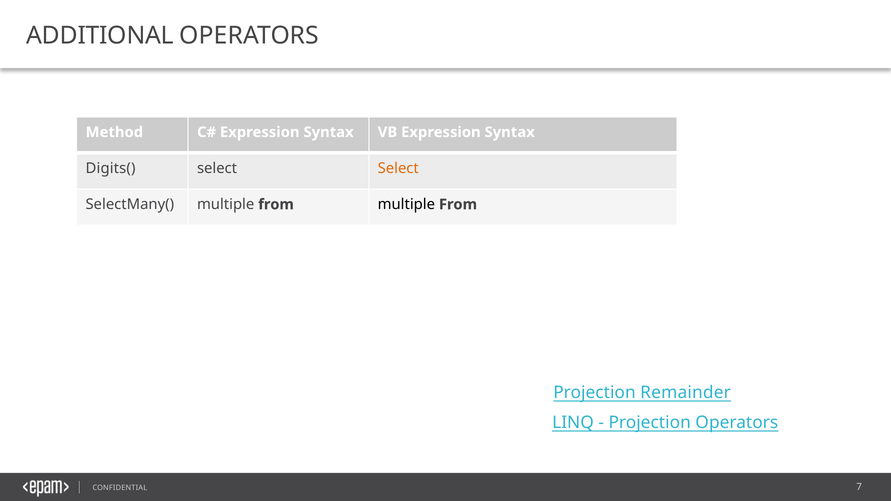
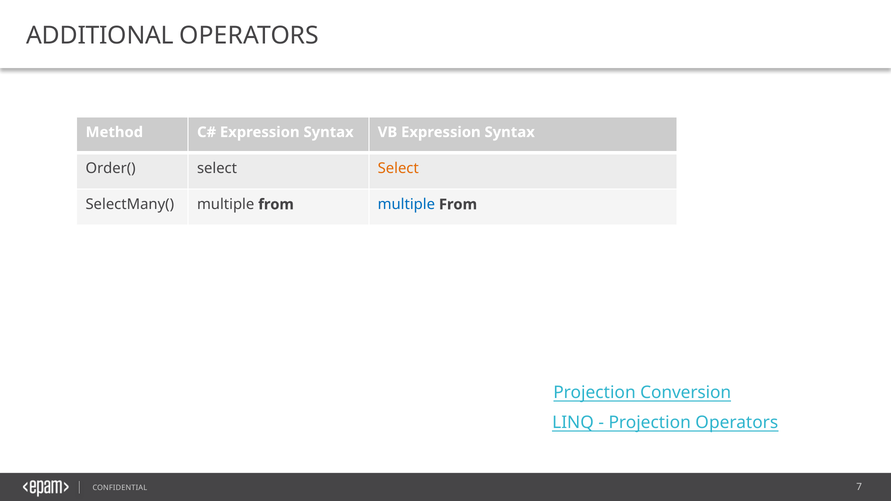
Digits(: Digits( -> Order( (111, 168)
multiple colour: black -> blue (406, 205)
Remainder: Remainder -> Conversion (686, 393)
